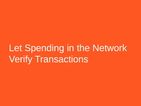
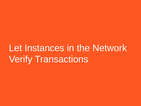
Spending: Spending -> Instances (44, 48)
